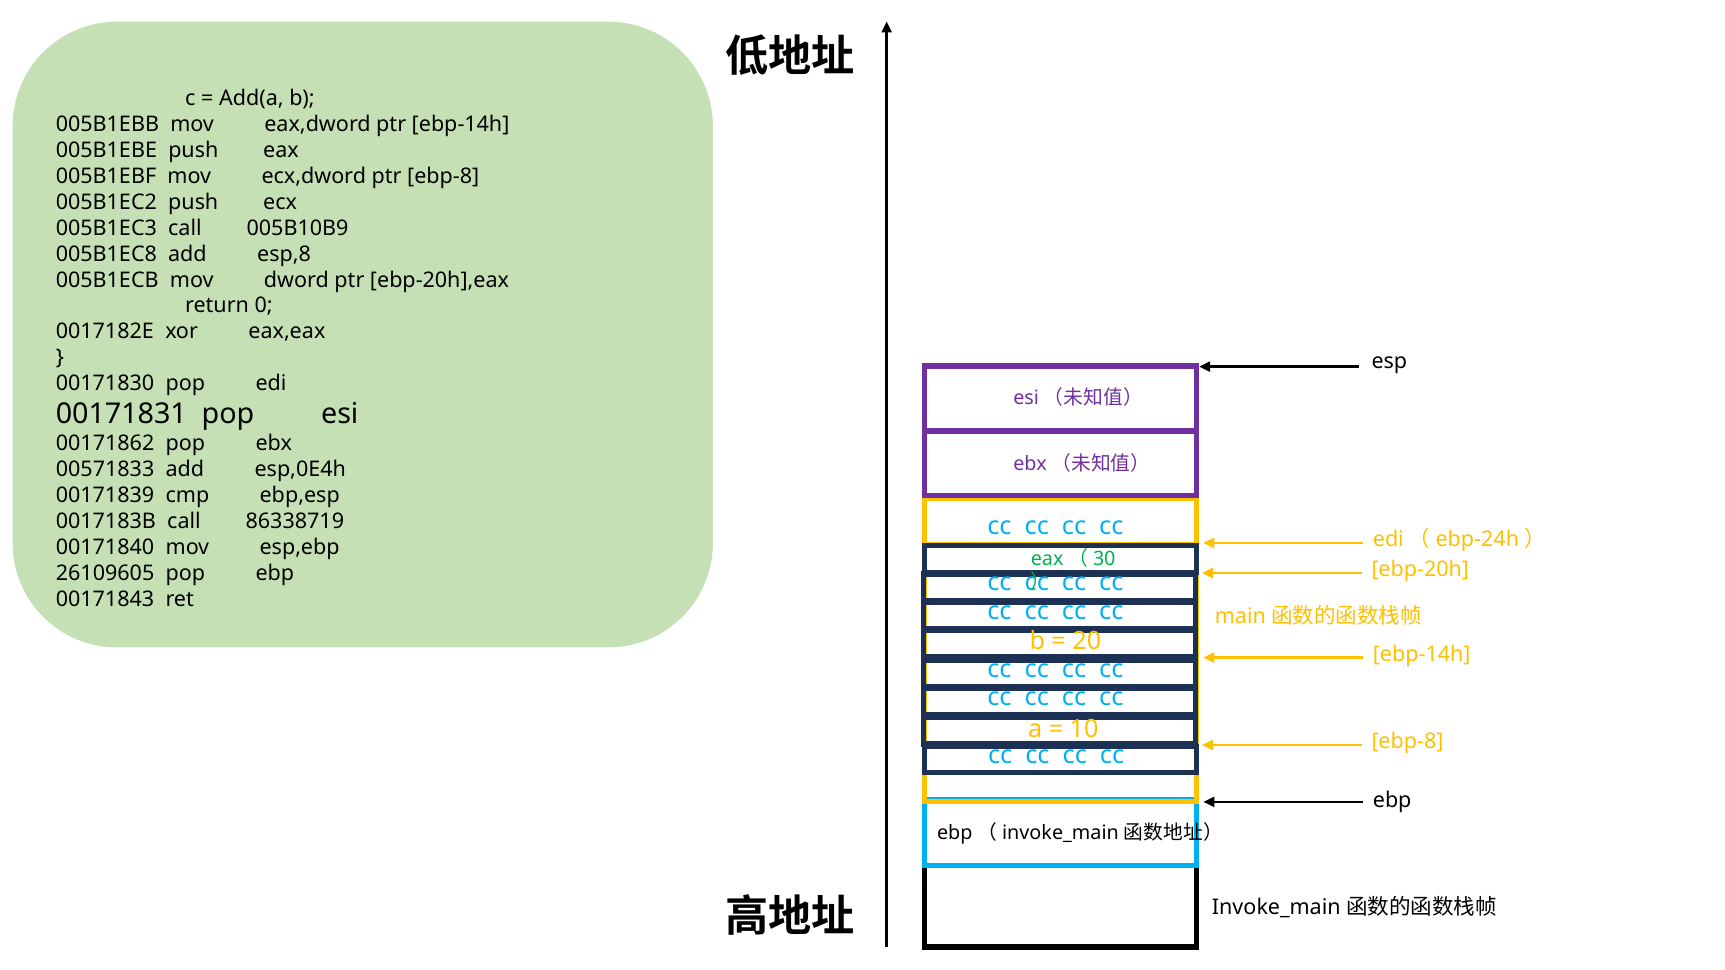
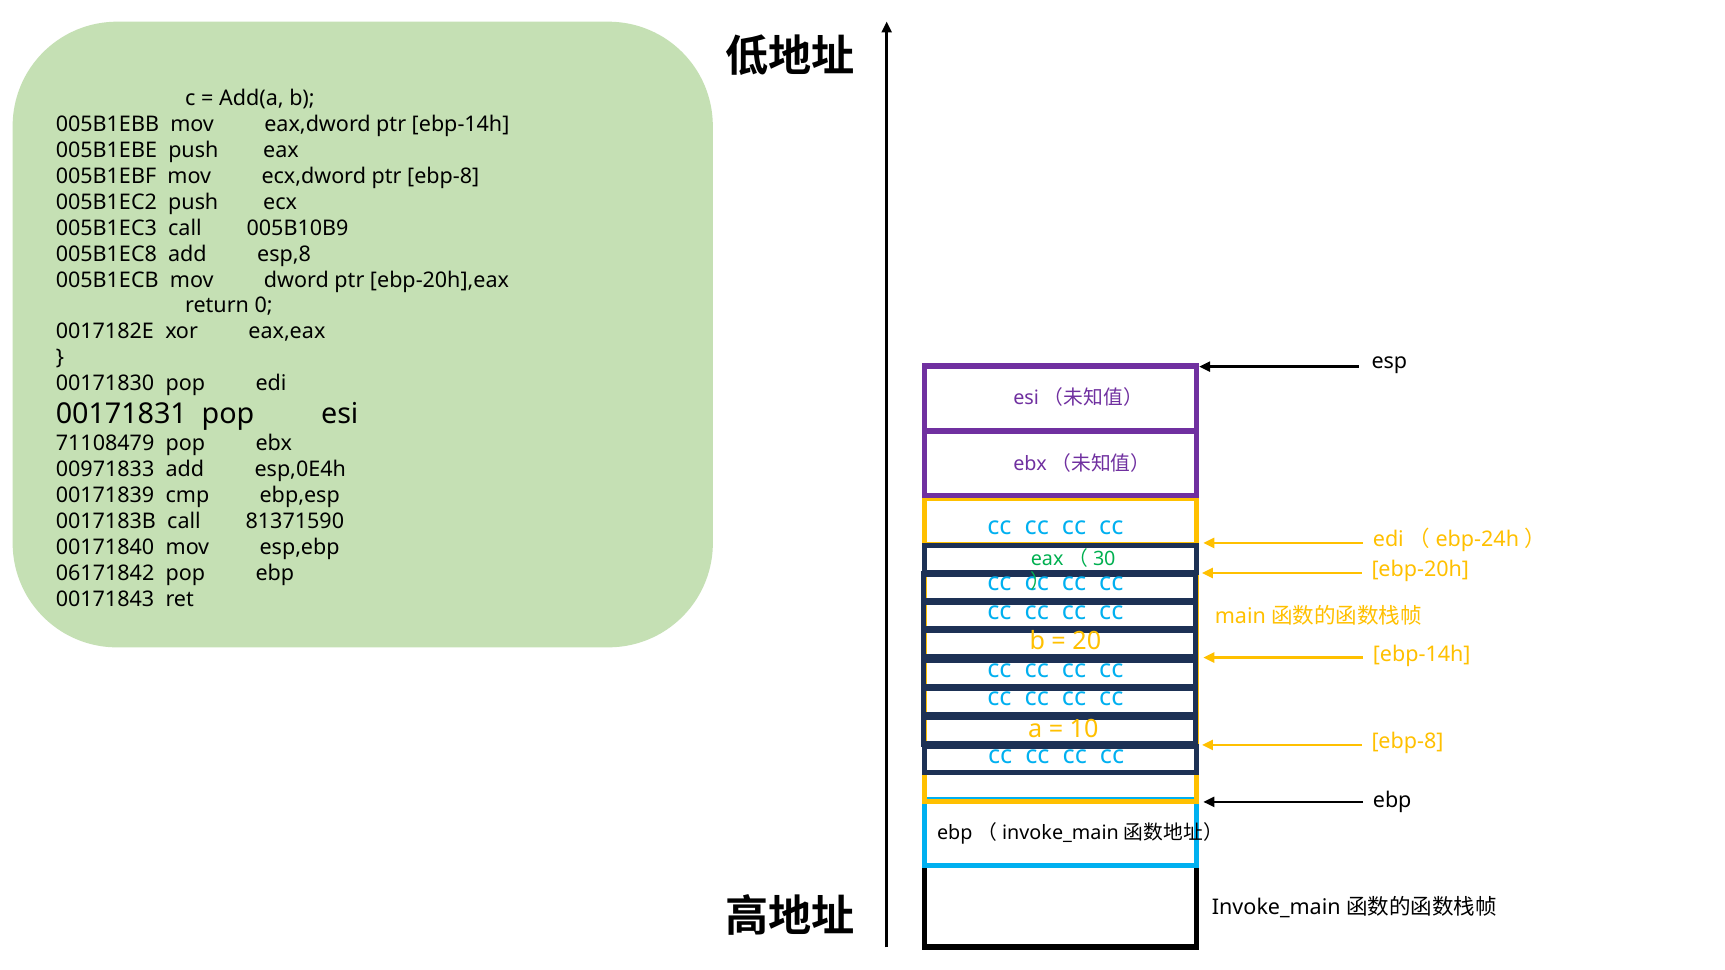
00171862: 00171862 -> 71108479 (105, 444)
00571833: 00571833 -> 00971833 (105, 470)
86338719: 86338719 -> 81371590 (295, 521)
26109605: 26109605 -> 06171842 (105, 573)
